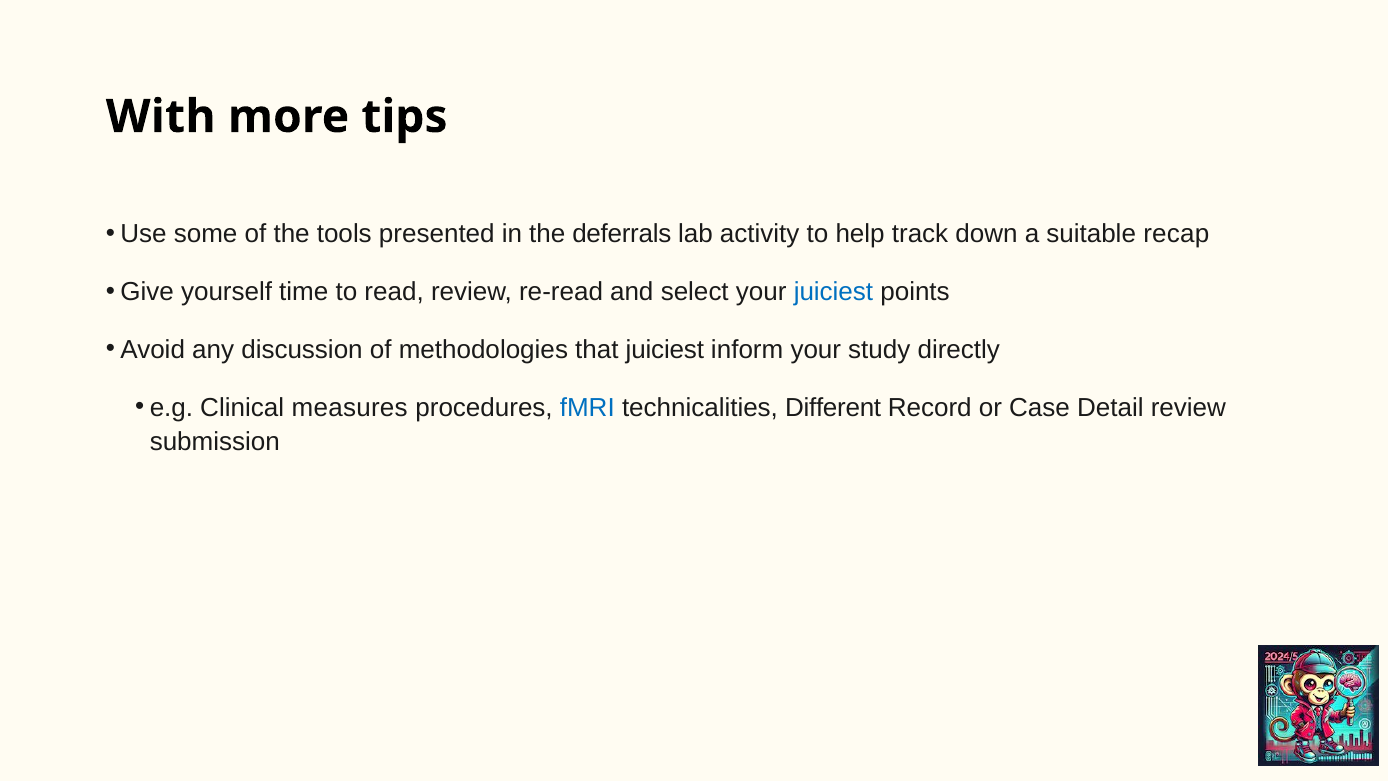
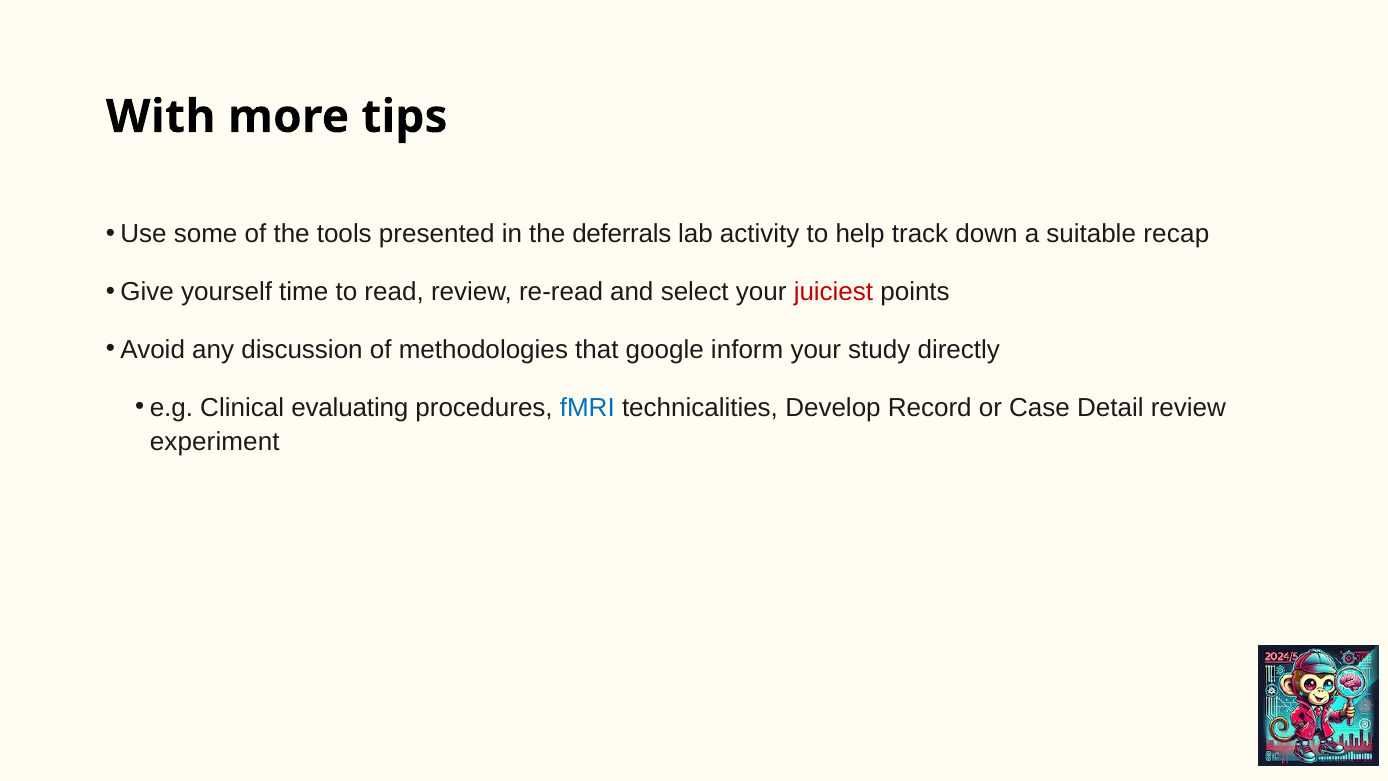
juiciest colour: blue -> red (833, 292)
that juiciest: juiciest -> google (665, 350)
measures: measures -> evaluating (350, 407)
Different: Different -> Develop (833, 407)
submission: submission -> experiment (215, 442)
